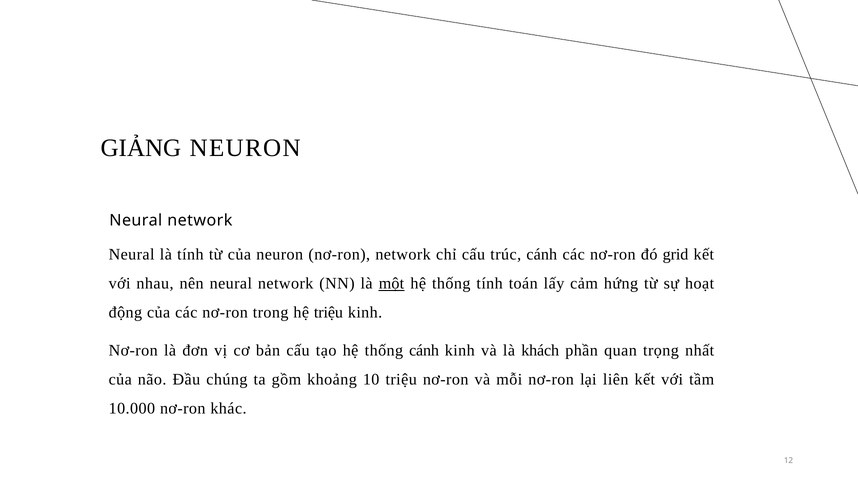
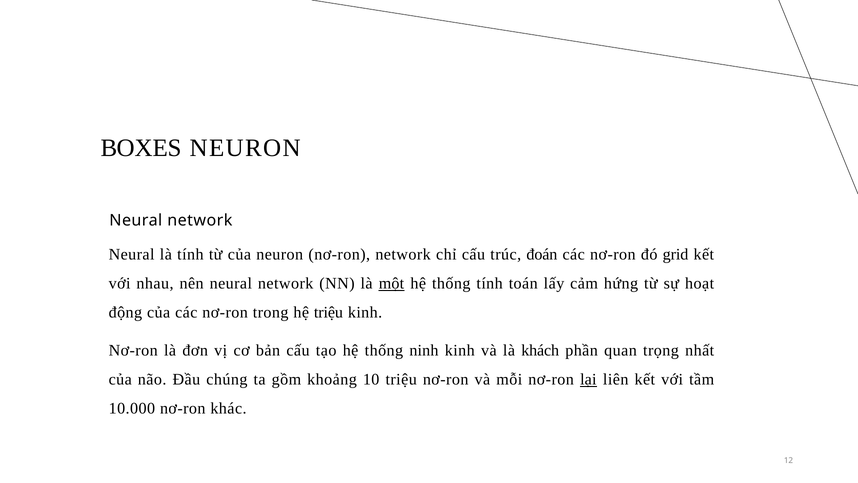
GIẢNG: GIẢNG -> BOXES (141, 148)
trúc cánh: cánh -> đoán (542, 254)
thống cánh: cánh -> ninh (424, 350)
lại underline: none -> present (588, 379)
